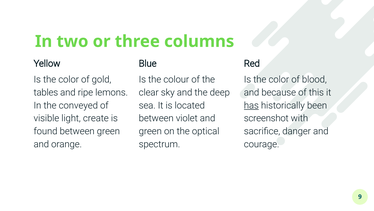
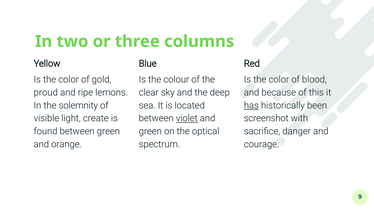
tables: tables -> proud (46, 92)
conveyed: conveyed -> solemnity (78, 105)
violet underline: none -> present (187, 118)
